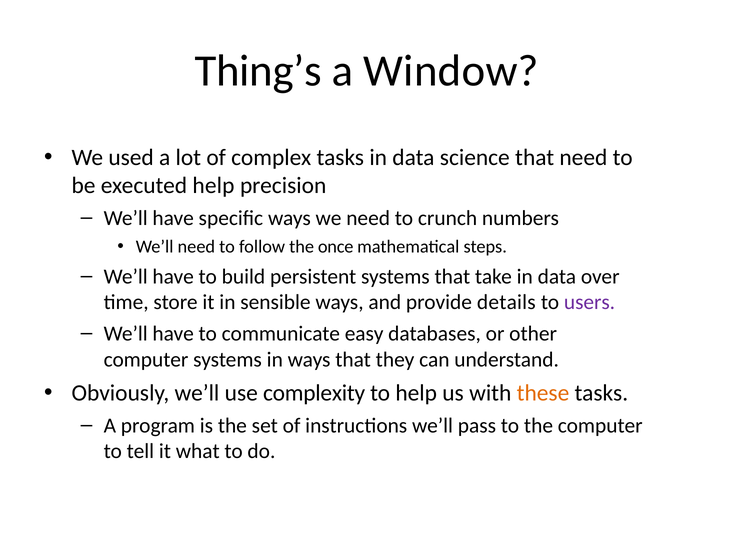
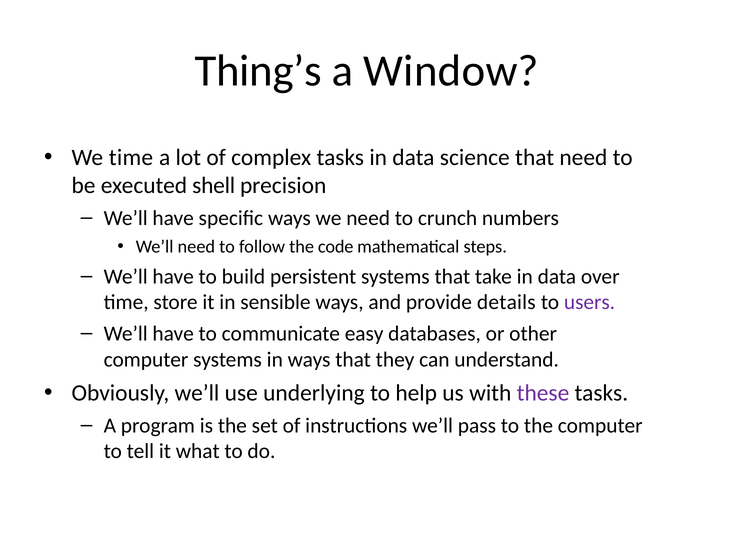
We used: used -> time (131, 157)
executed help: help -> shell (214, 186)
once: once -> code (336, 247)
complexity: complexity -> underlying (314, 393)
these colour: orange -> purple (543, 393)
